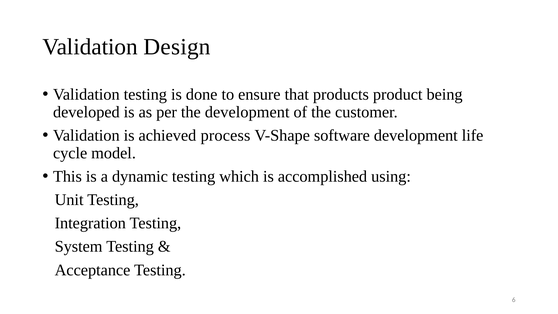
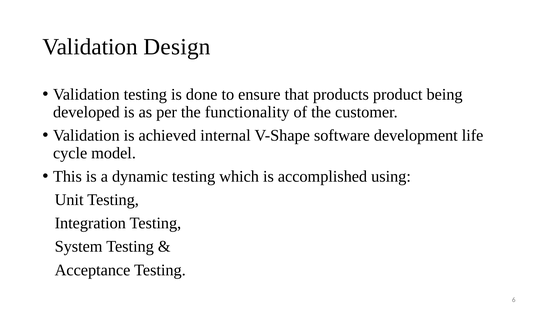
the development: development -> functionality (247, 112)
process: process -> internal (226, 135)
